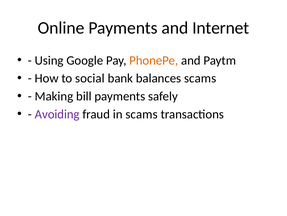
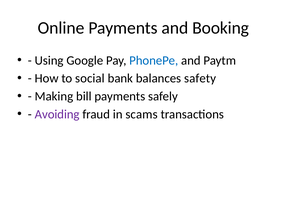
Internet: Internet -> Booking (221, 28)
PhonePe colour: orange -> blue (154, 60)
balances scams: scams -> safety (200, 78)
